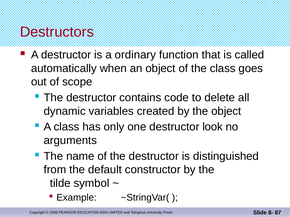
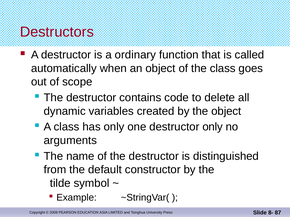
destructor look: look -> only (213, 127)
